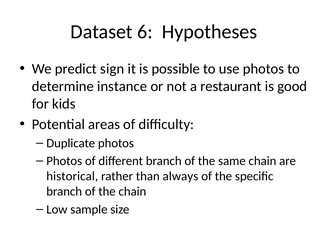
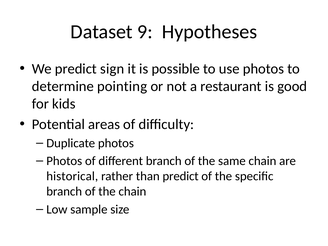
6: 6 -> 9 (145, 32)
instance: instance -> pointing (122, 86)
than always: always -> predict (181, 176)
